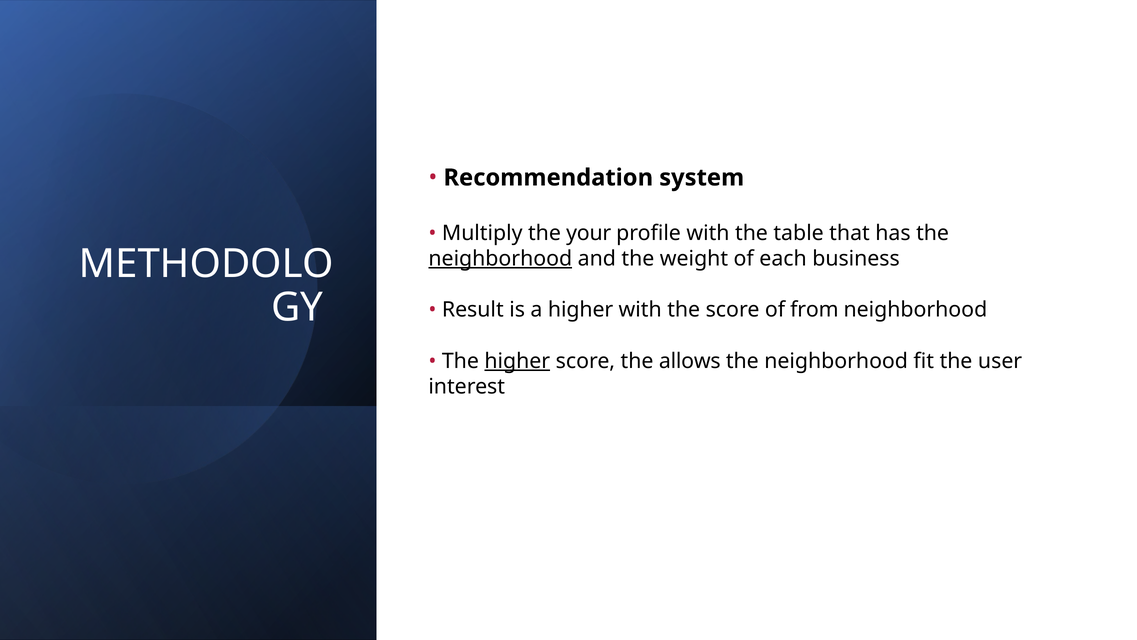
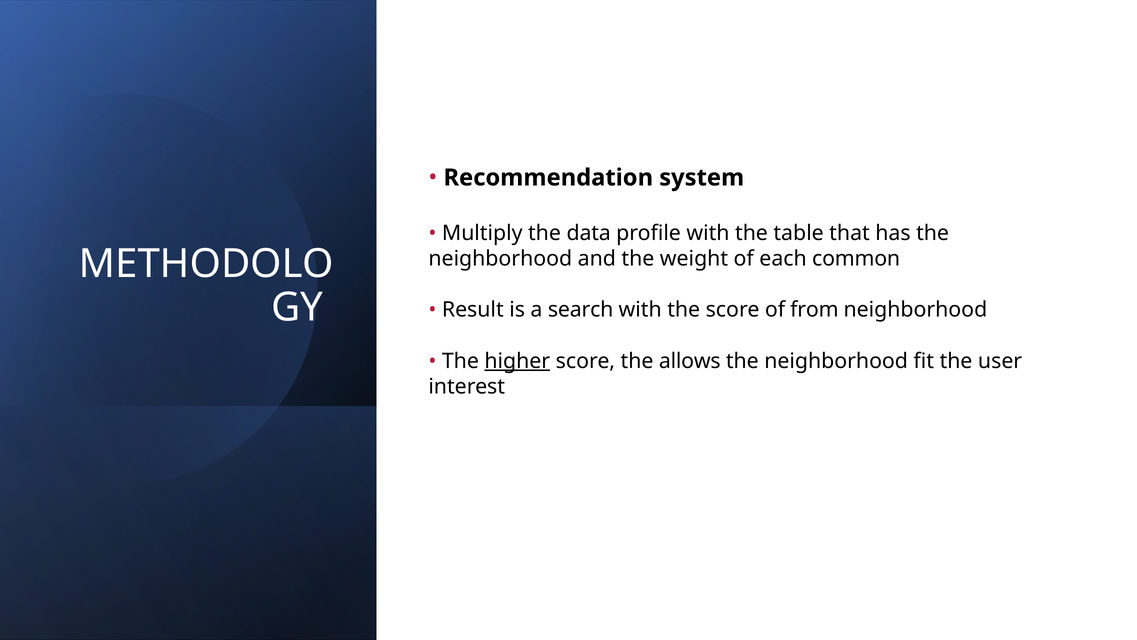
your: your -> data (589, 233)
neighborhood underline: present -> none (500, 258)
business: business -> common (856, 258)
a higher: higher -> search (581, 310)
